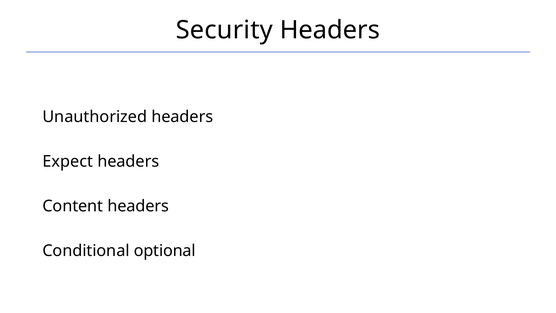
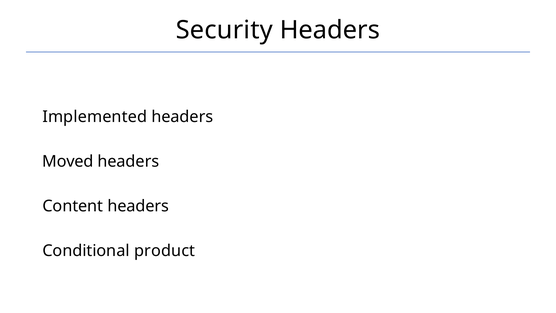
Unauthorized: Unauthorized -> Implemented (95, 117)
Expect: Expect -> Moved (68, 161)
optional: optional -> product (165, 251)
